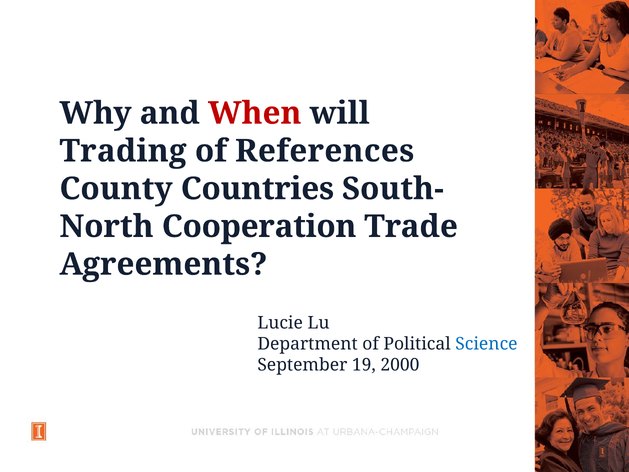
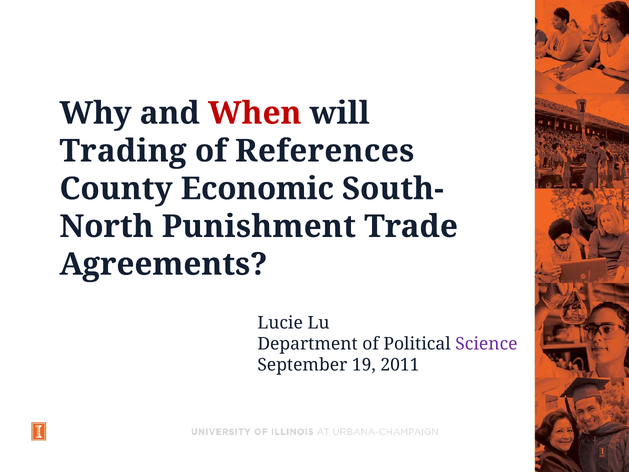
Countries: Countries -> Economic (257, 189)
Cooperation: Cooperation -> Punishment (259, 226)
Science colour: blue -> purple (486, 344)
2000: 2000 -> 2011 (400, 365)
